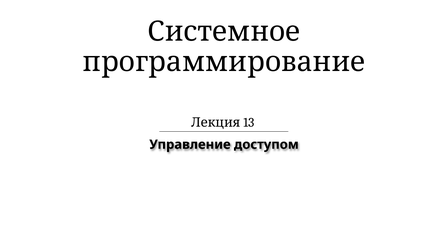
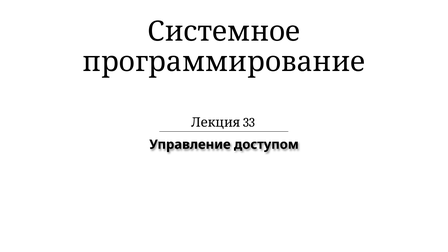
13: 13 -> 33 (249, 123)
